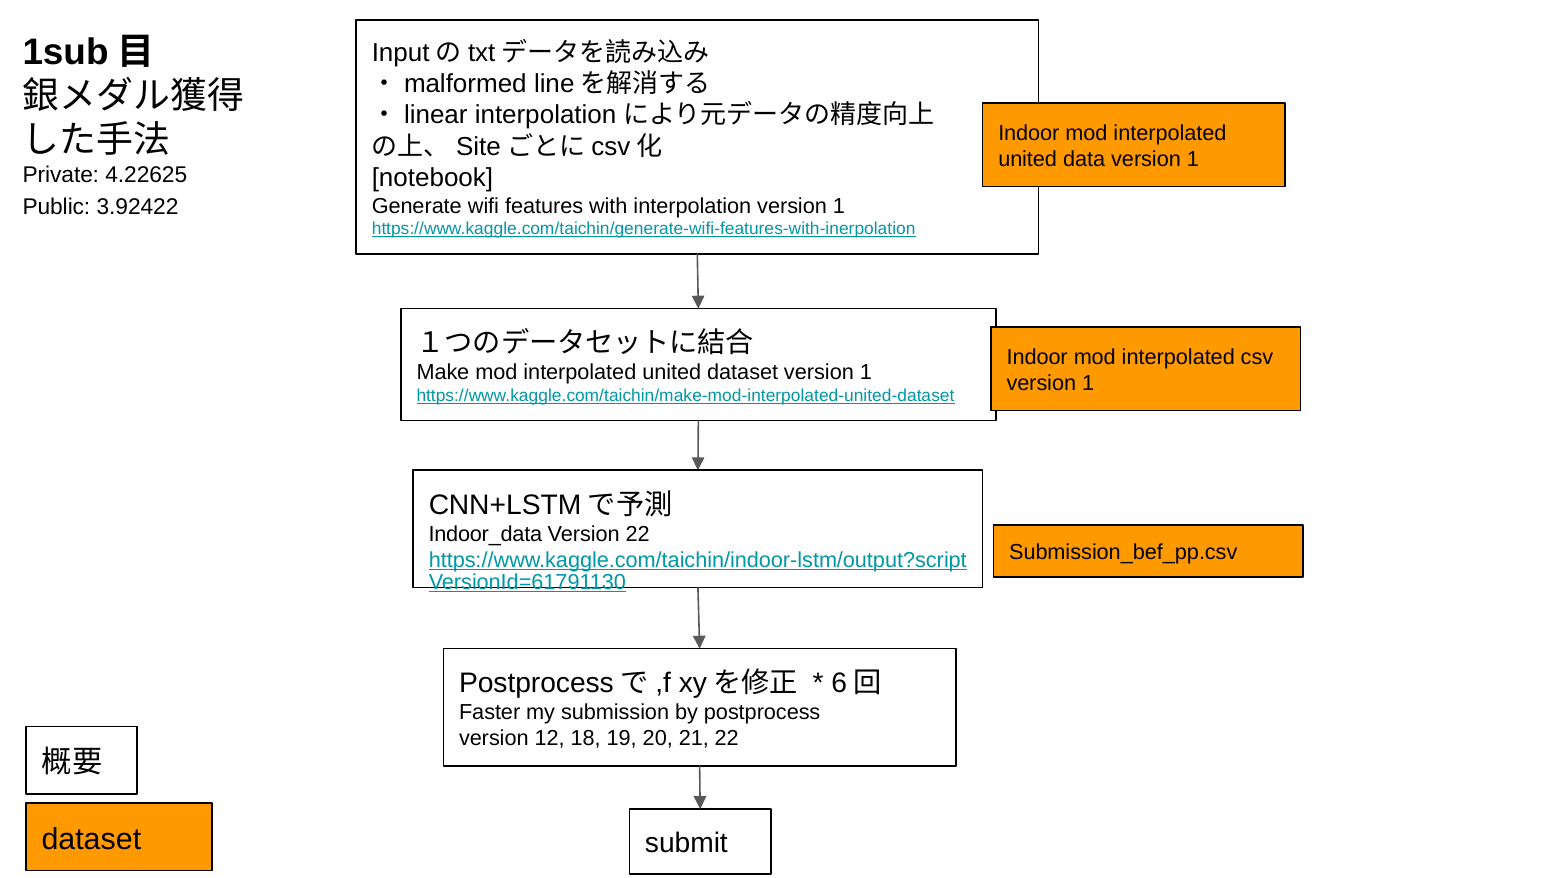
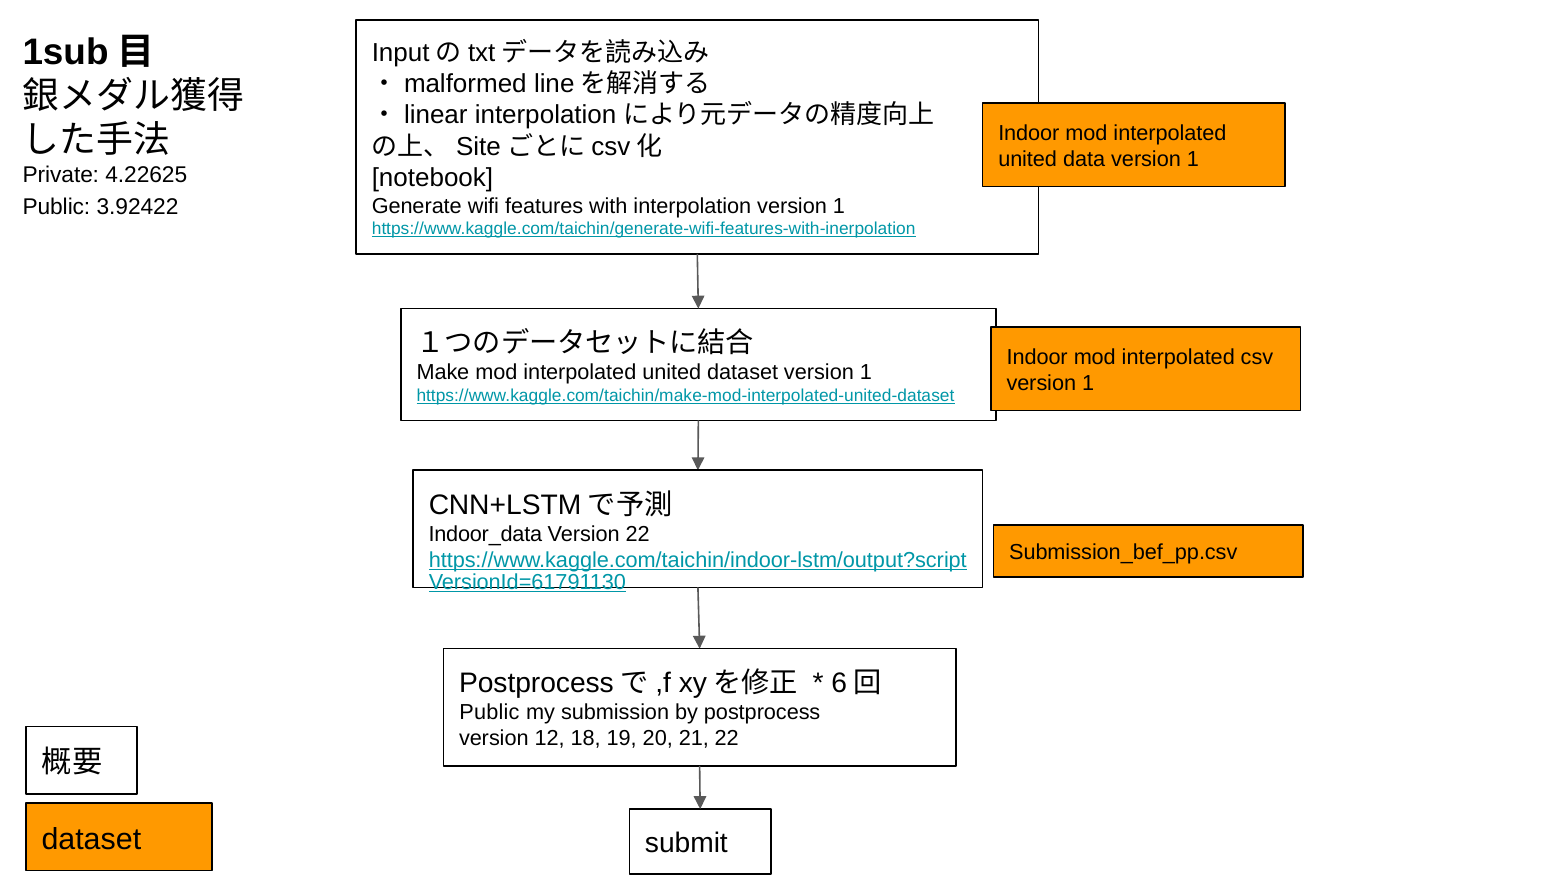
Faster: Faster -> Public (490, 713)
